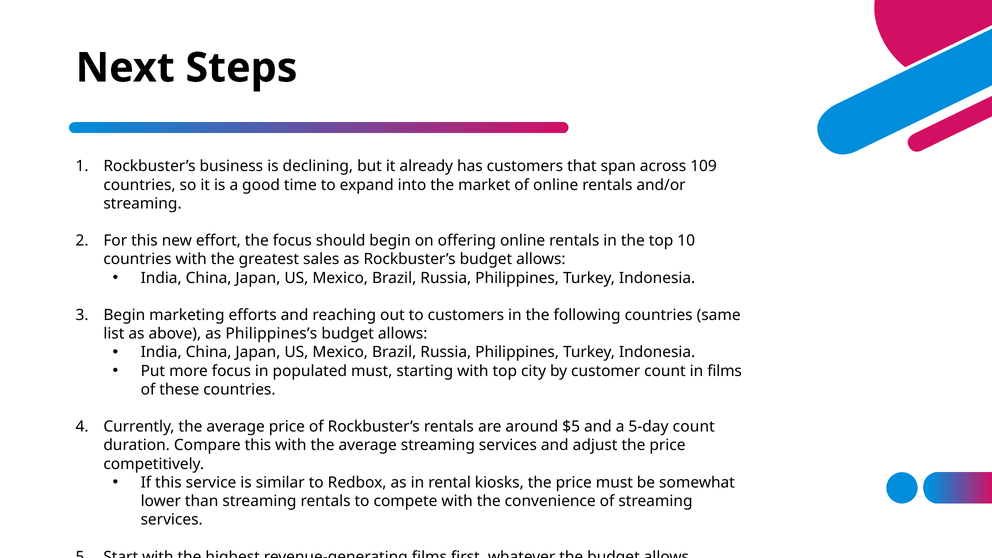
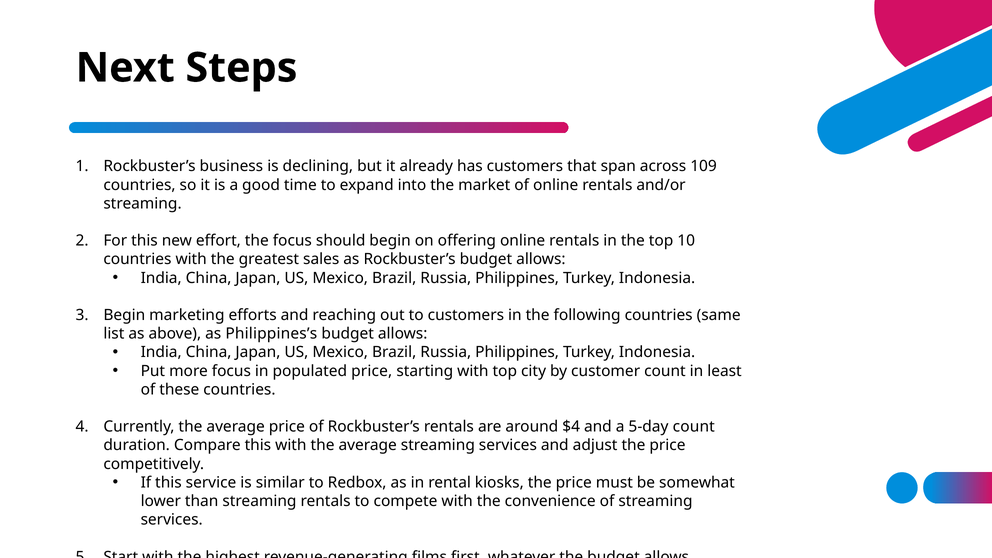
populated must: must -> price (372, 371)
in films: films -> least (725, 371)
$5: $5 -> $4 (571, 427)
